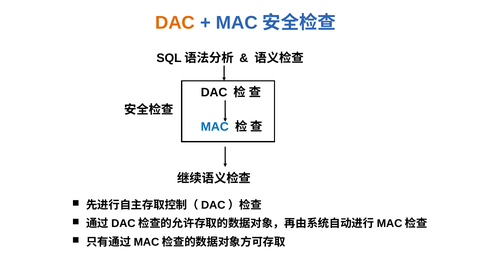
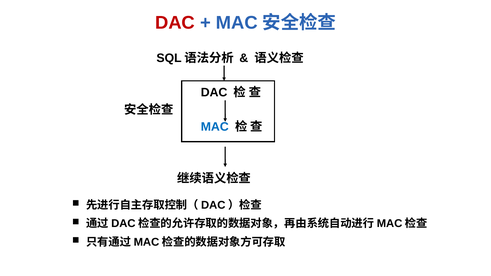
DAC colour: orange -> red (175, 23)
